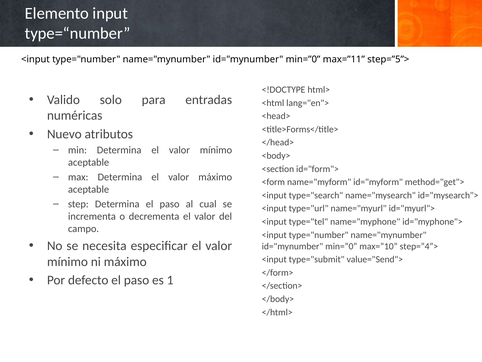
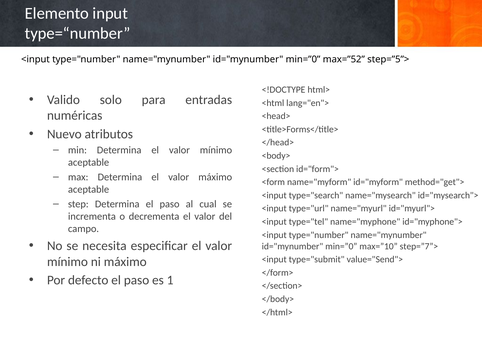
max=”11: max=”11 -> max=”52 (344, 59)
step=”4”>: step=”4”> -> step=”7”> (419, 246)
